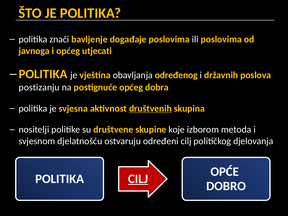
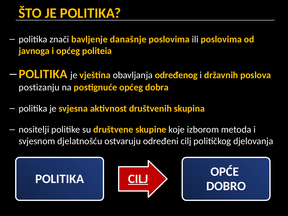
događaje: događaje -> današnje (128, 39)
utjecati: utjecati -> politeia (97, 51)
društvenih underline: present -> none (150, 108)
